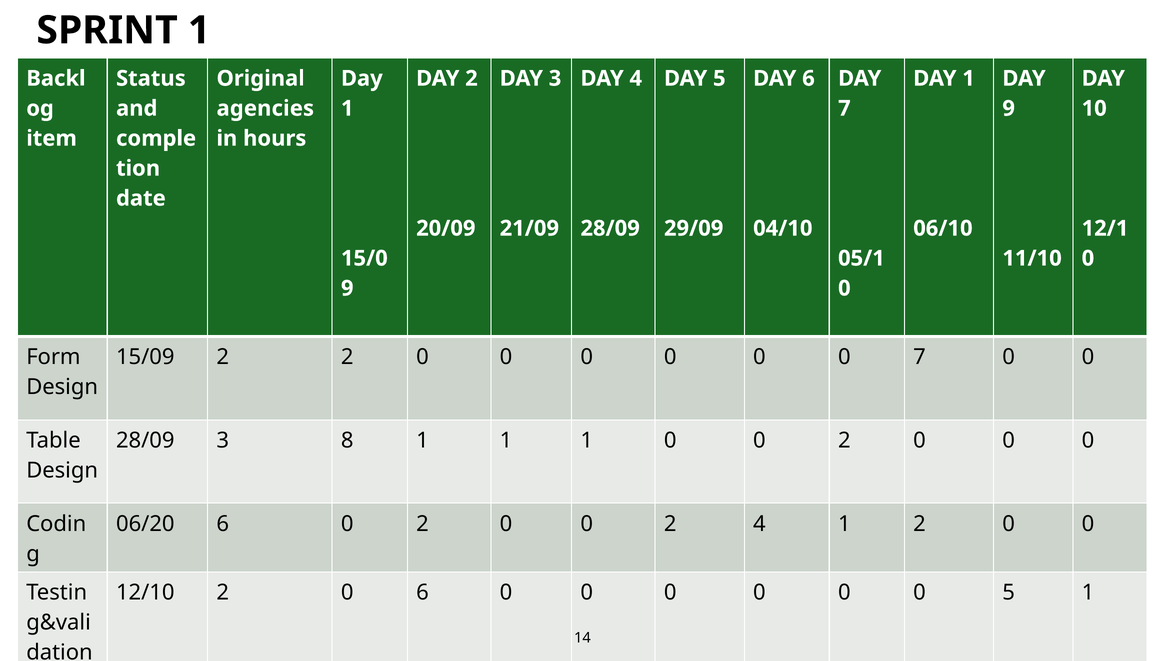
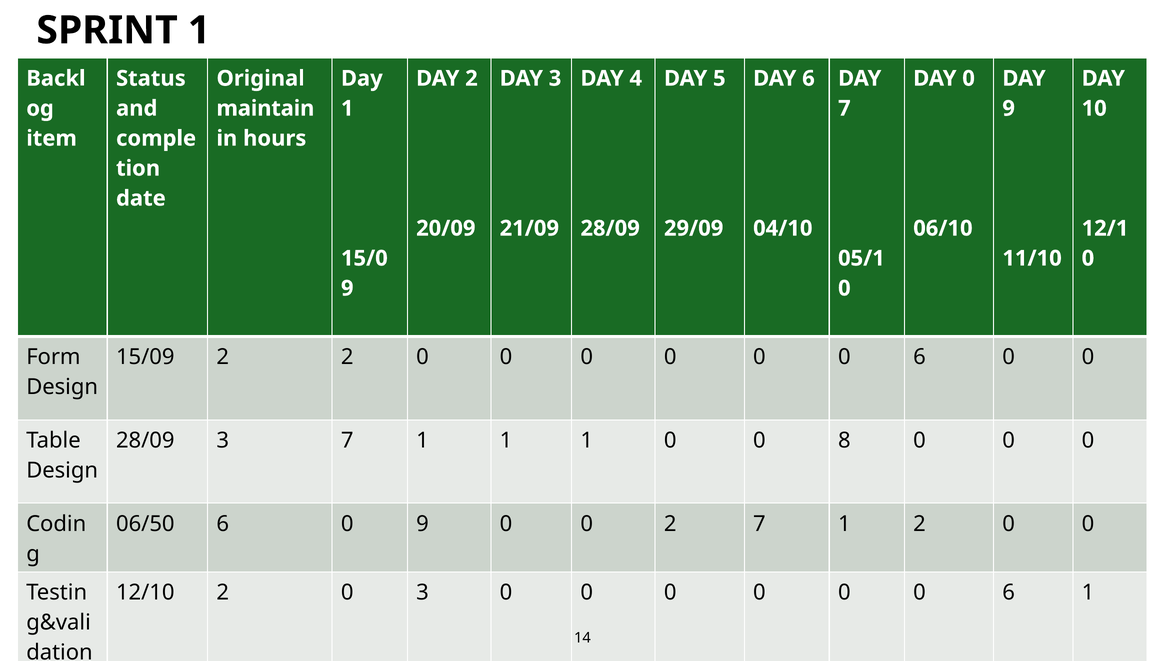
1: 1 -> 0 (969, 78)
agencies: agencies -> maintain (265, 108)
7: 7 -> 6 (920, 357)
3 8: 8 -> 7 (347, 440)
1 0 0 2: 2 -> 8 (844, 440)
06/20: 06/20 -> 06/50 (145, 524)
6 0 2: 2 -> 9 (422, 524)
2 4: 4 -> 7 (759, 524)
0 6: 6 -> 3 (422, 593)
5: 5 -> 6 (1009, 593)
